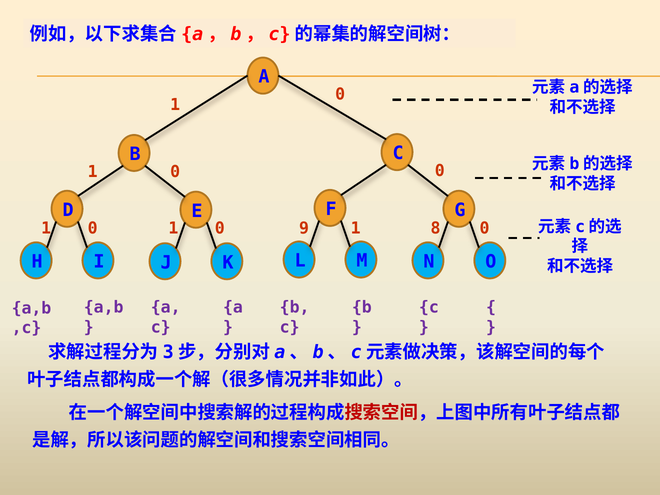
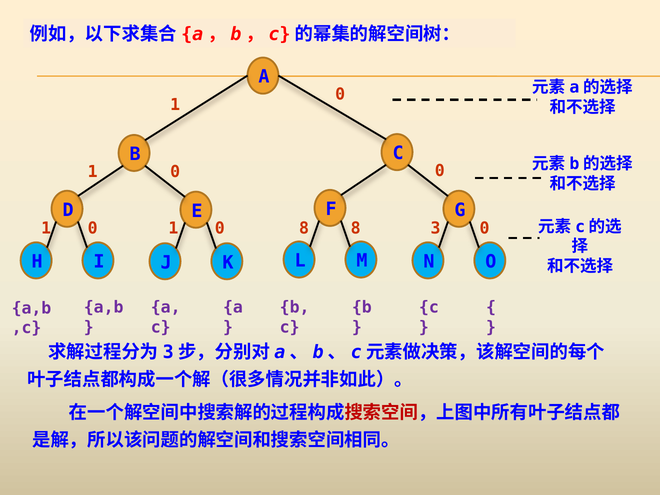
1 9: 9 -> 8 (304, 228)
0 1: 1 -> 8 (356, 228)
8: 8 -> 3 (436, 228)
